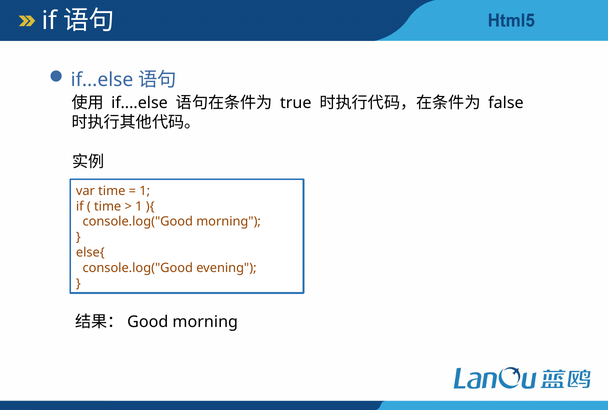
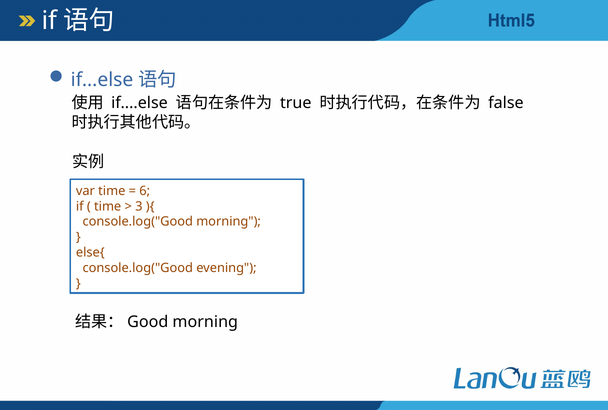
1: 1 -> 6 (145, 191)
1: 1 -> 3 (139, 206)
